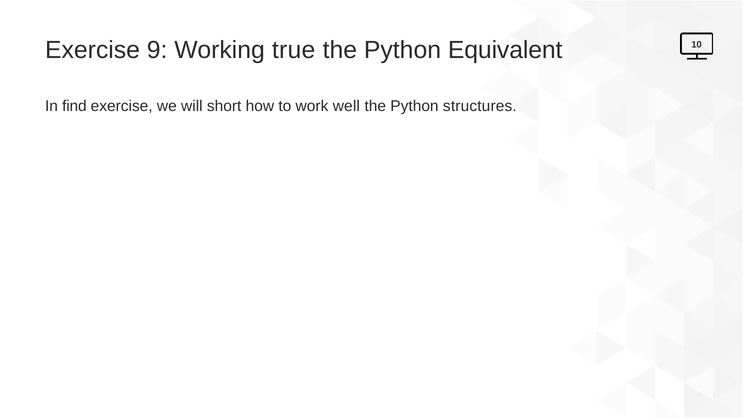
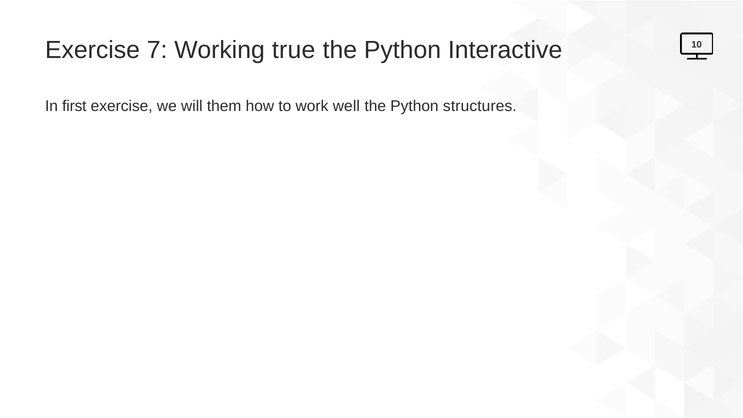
9: 9 -> 7 (157, 50)
Equivalent: Equivalent -> Interactive (505, 50)
find: find -> first (74, 106)
short: short -> them (224, 106)
